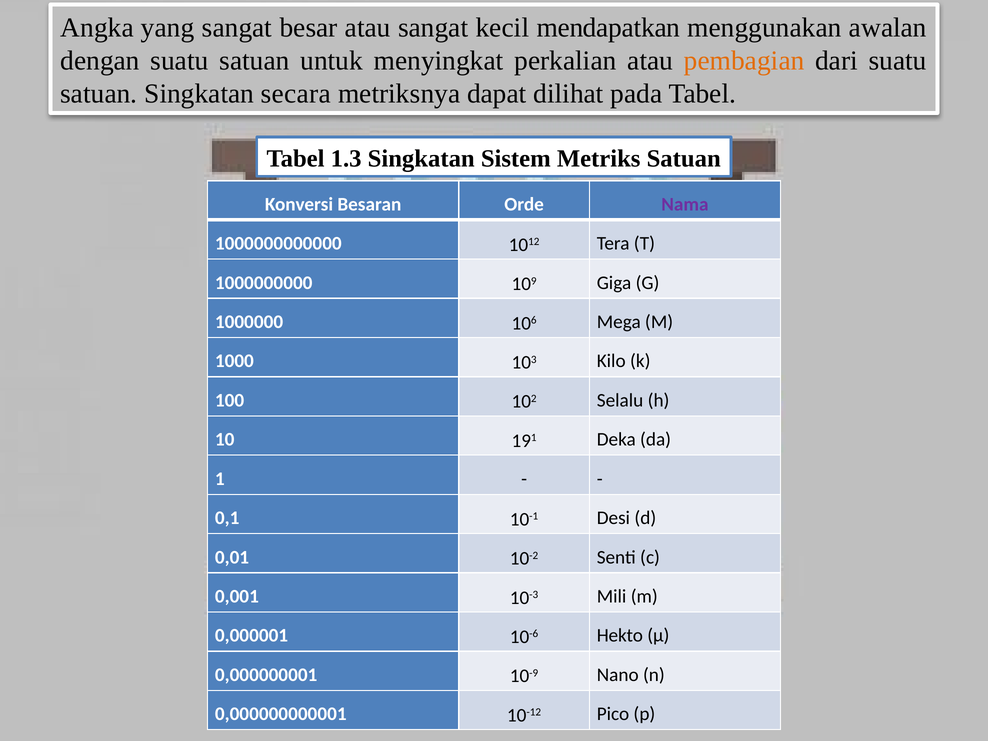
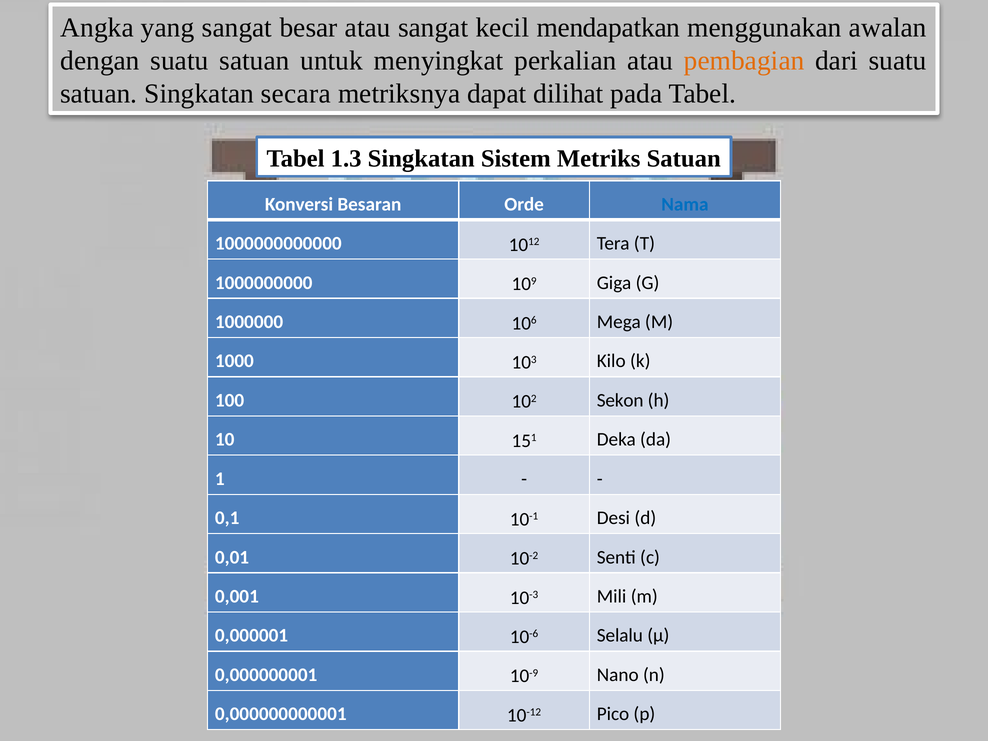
Nama colour: purple -> blue (685, 204)
Selalu: Selalu -> Sekon (620, 400)
19: 19 -> 15 (521, 441)
Hekto: Hekto -> Selalu (620, 636)
